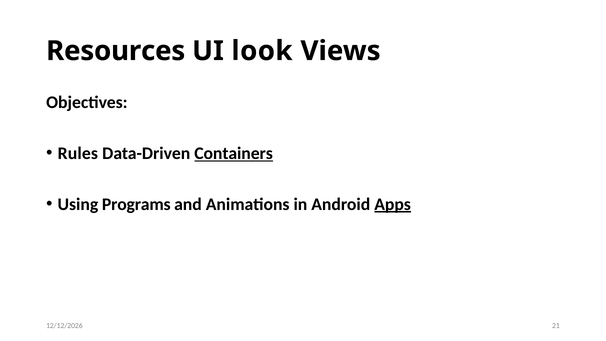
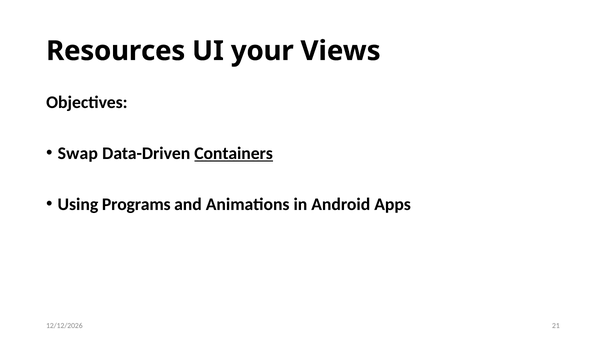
look: look -> your (262, 51)
Rules: Rules -> Swap (78, 153)
Apps underline: present -> none (393, 204)
